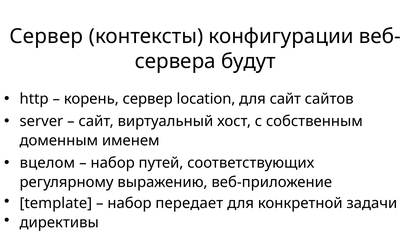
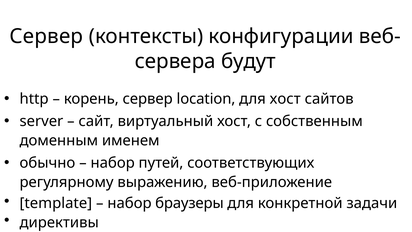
для сайт: сайт -> хост (285, 99)
вцелом: вцелом -> обычно (47, 163)
передает: передает -> браузеры (189, 203)
